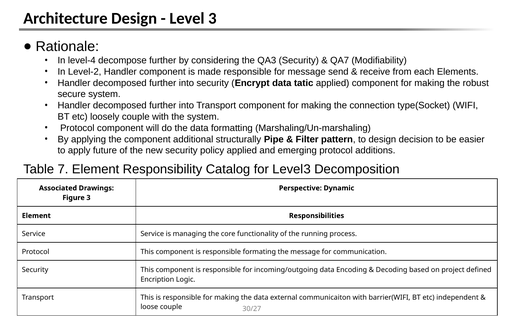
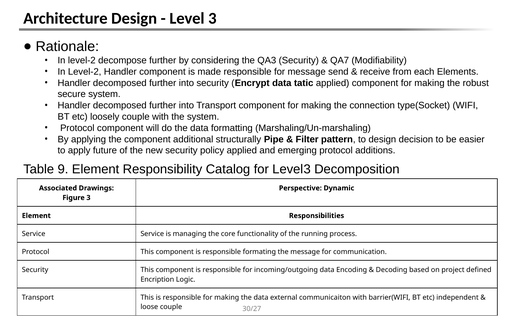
level-4: level-4 -> level-2 (82, 60)
7: 7 -> 9 (63, 169)
